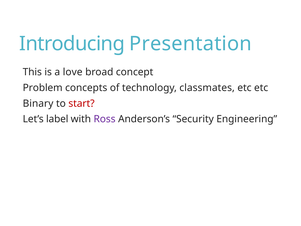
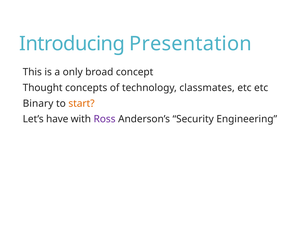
love: love -> only (73, 72)
Problem: Problem -> Thought (43, 88)
start colour: red -> orange (82, 103)
label: label -> have (57, 119)
